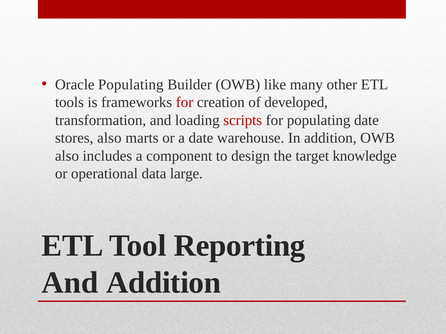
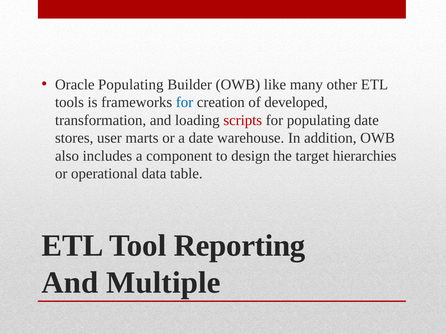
for colour: red -> blue (185, 103)
stores also: also -> user (109, 138)
knowledge: knowledge -> hierarchies (365, 156)
large: large -> table (186, 174)
And Addition: Addition -> Multiple (163, 283)
